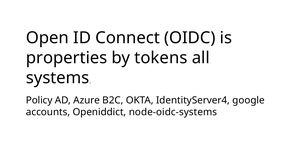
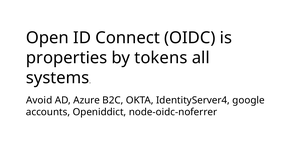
Policy: Policy -> Avoid (39, 101)
node-oidc-systems: node-oidc-systems -> node-oidc-noferrer (173, 112)
